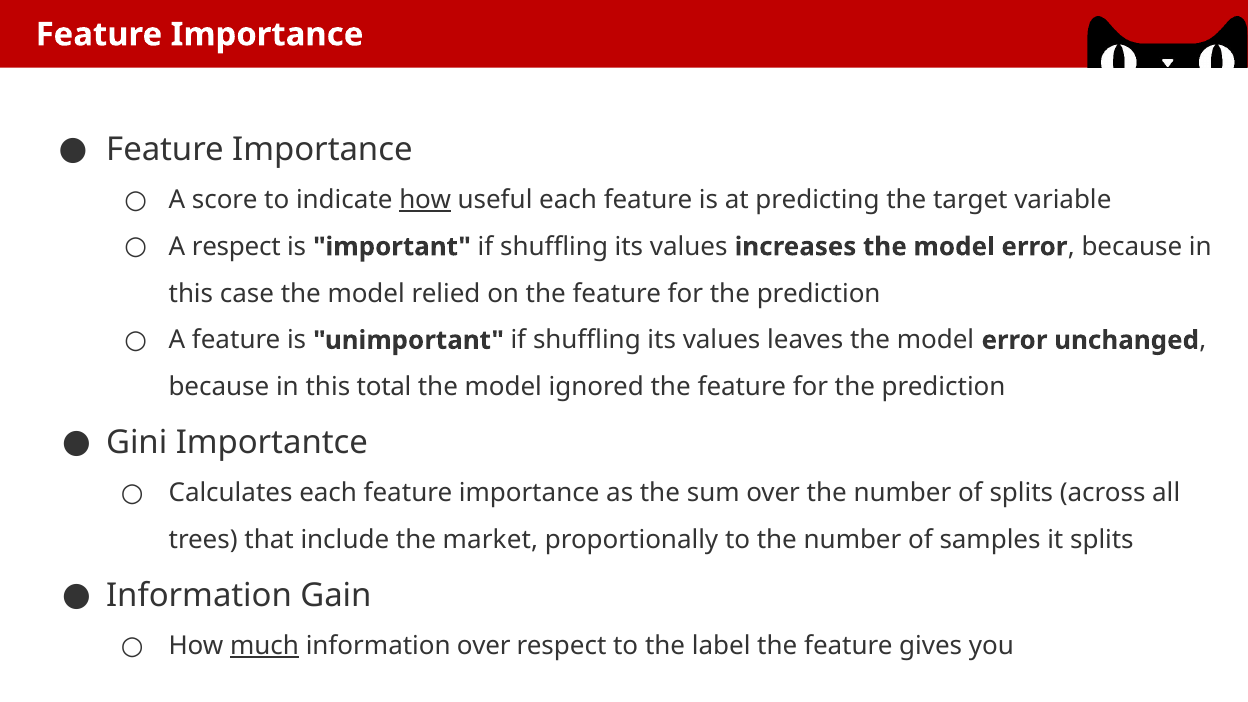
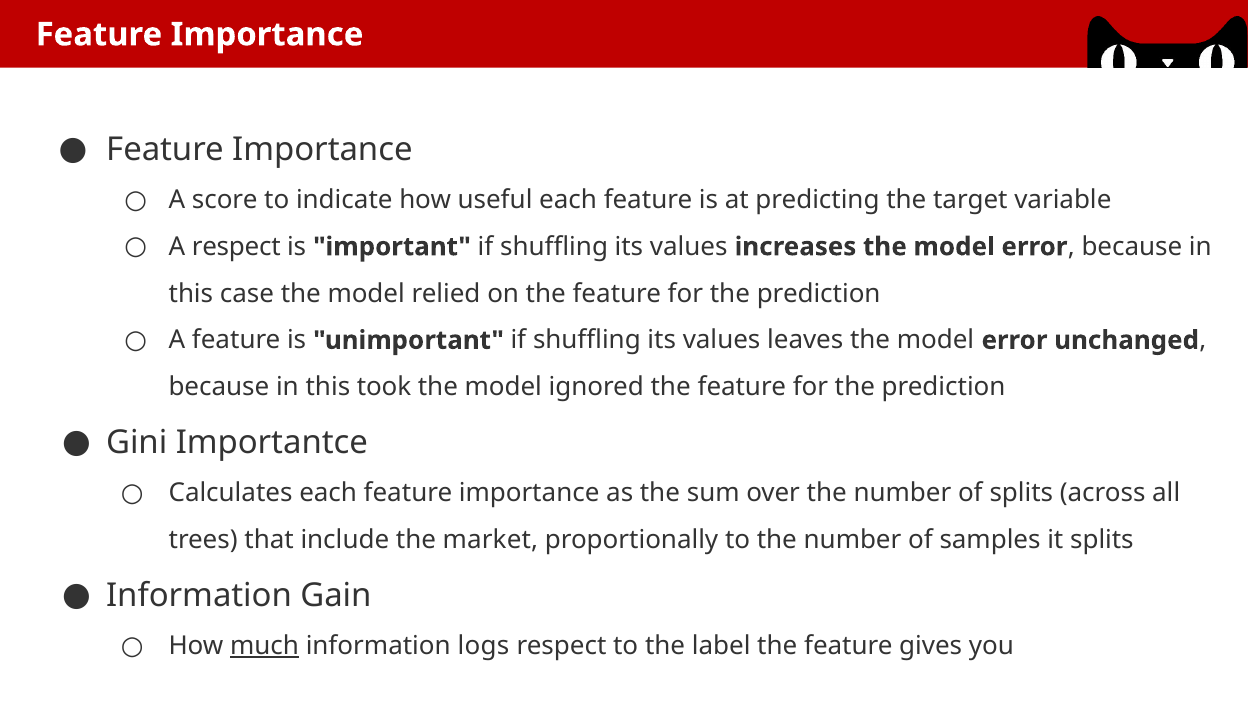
how underline: present -> none (425, 200)
total: total -> took (384, 387)
information over: over -> logs (483, 646)
